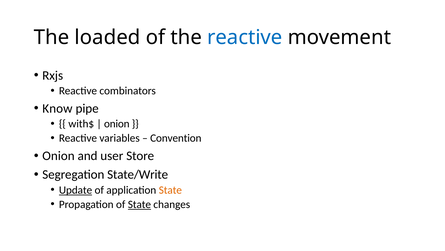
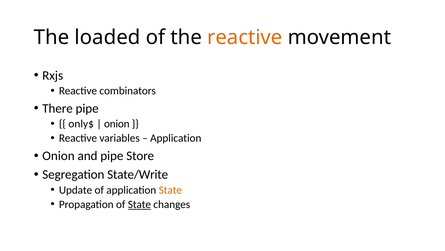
reactive colour: blue -> orange (245, 37)
Know: Know -> There (58, 108)
with$: with$ -> only$ (81, 124)
Convention: Convention -> Application (176, 138)
and user: user -> pipe (112, 156)
Update underline: present -> none (76, 190)
